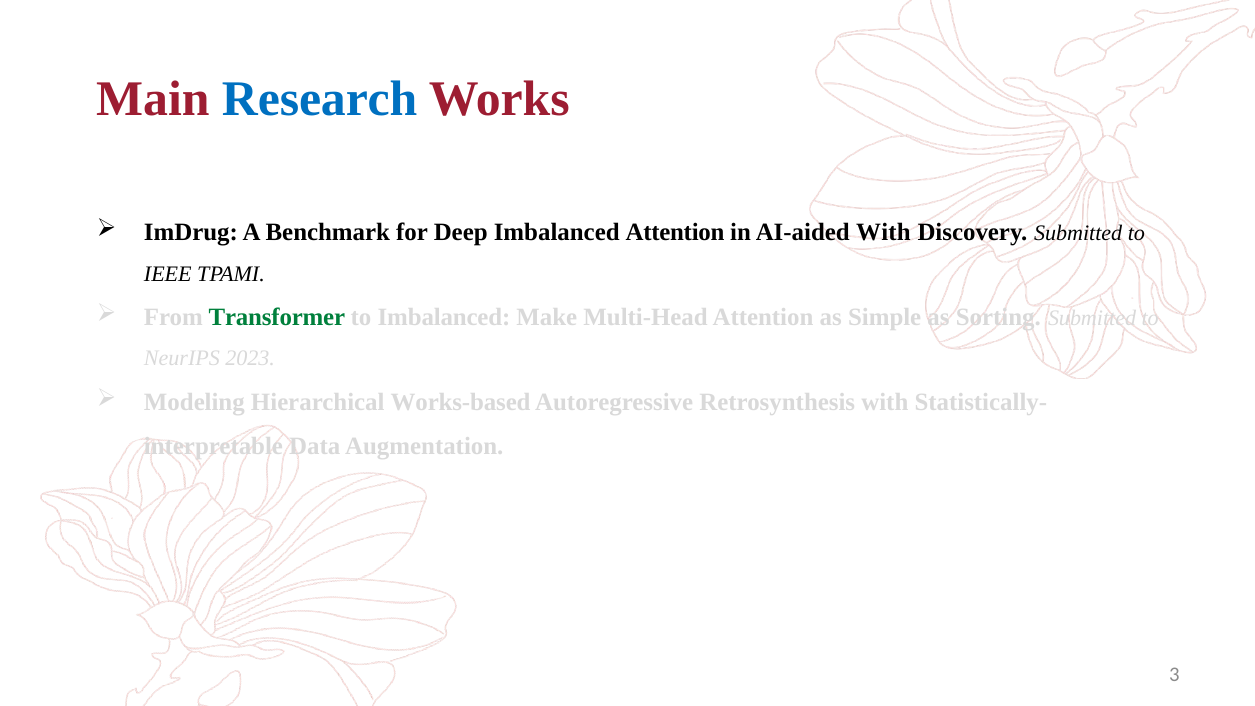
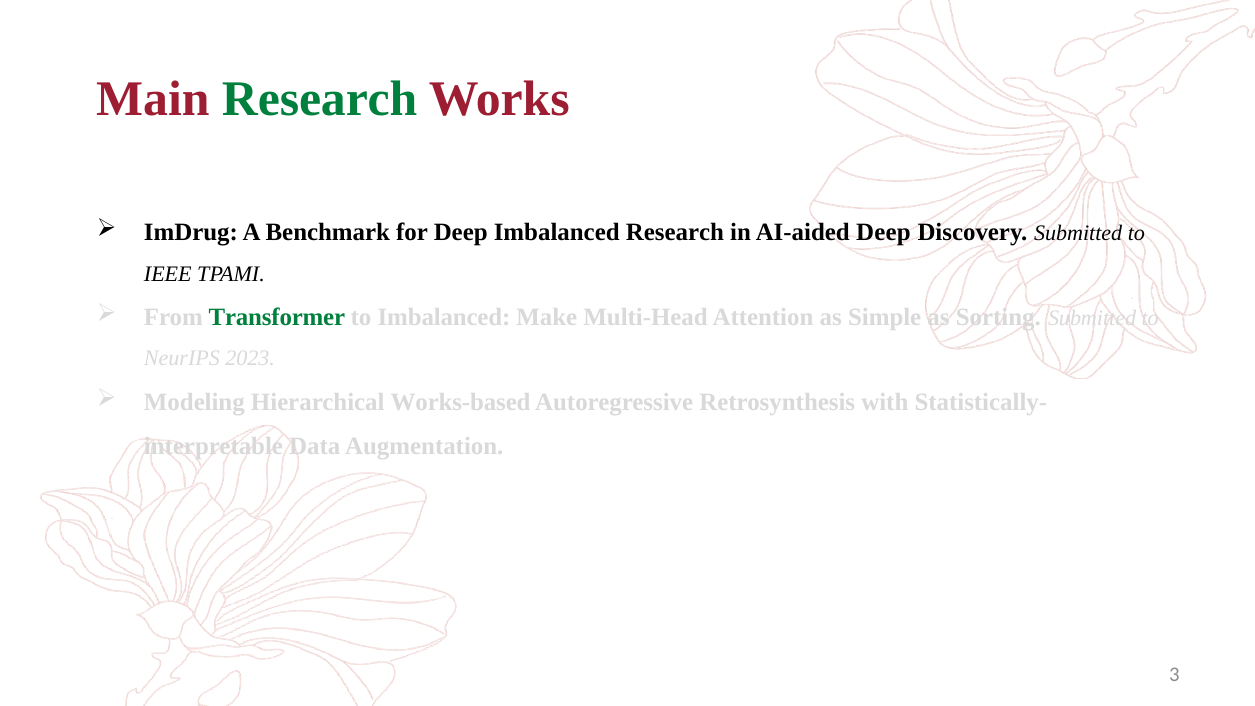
Research colour: blue -> green (320, 99)
Imbalanced Attention: Attention -> Research (675, 233)
AI-aided With: With -> Deep (883, 233)
